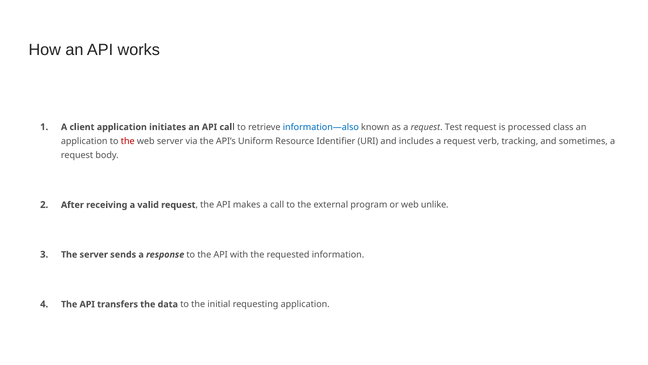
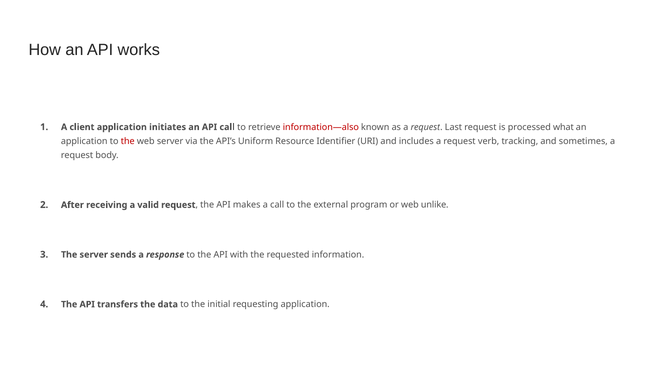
information—also colour: blue -> red (321, 127)
Test: Test -> Last (453, 127)
class: class -> what (563, 127)
